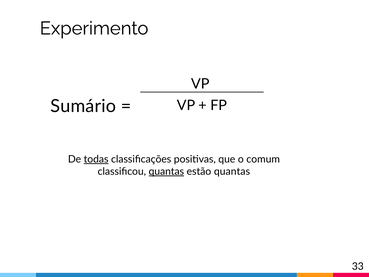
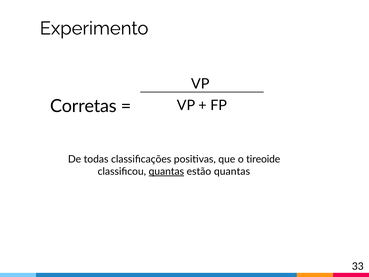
Sumário: Sumário -> Corretas (83, 106)
todas underline: present -> none (96, 159)
comum: comum -> tireoide (263, 159)
